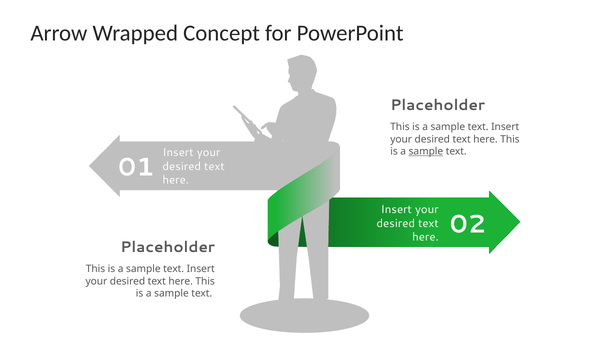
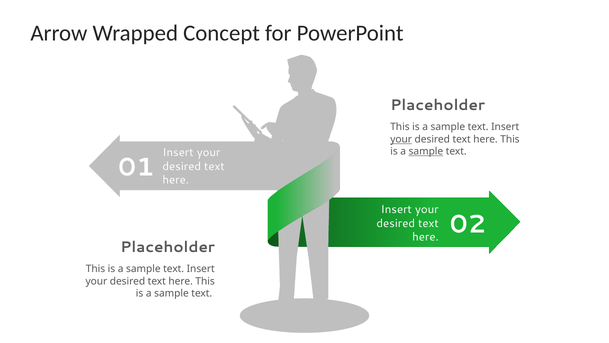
your underline: none -> present (401, 139)
